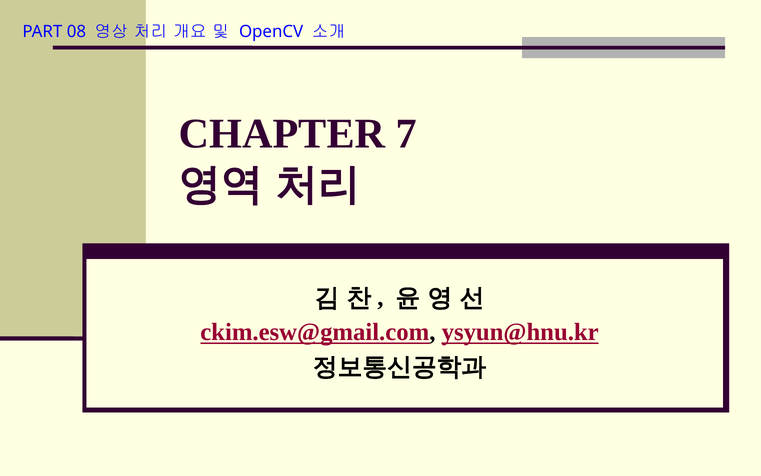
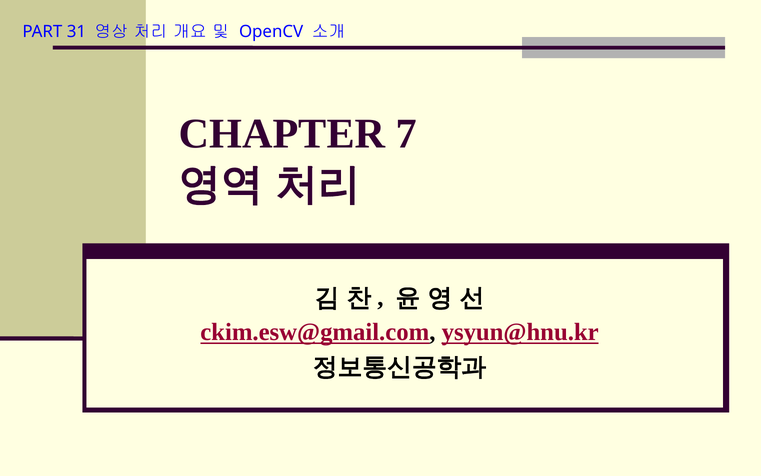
08: 08 -> 31 (76, 32)
